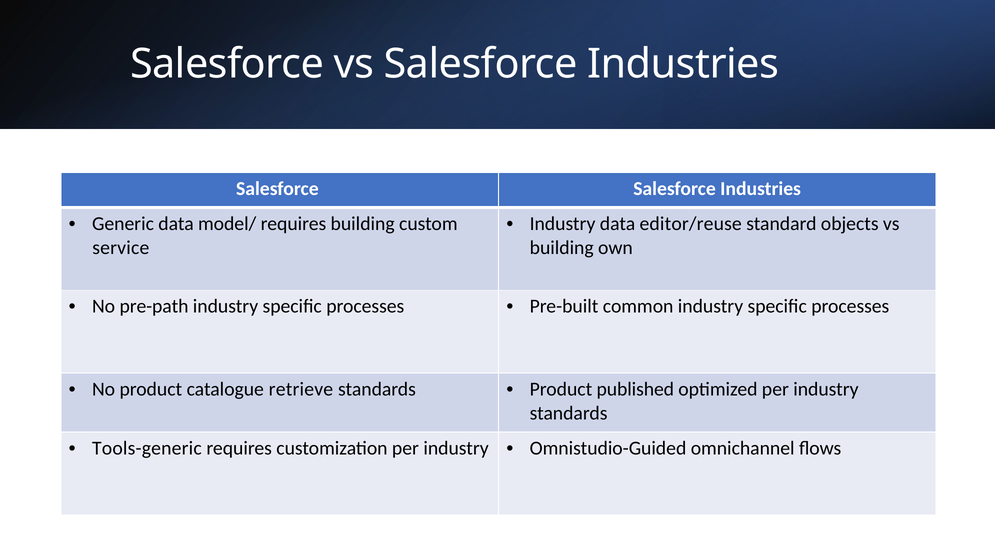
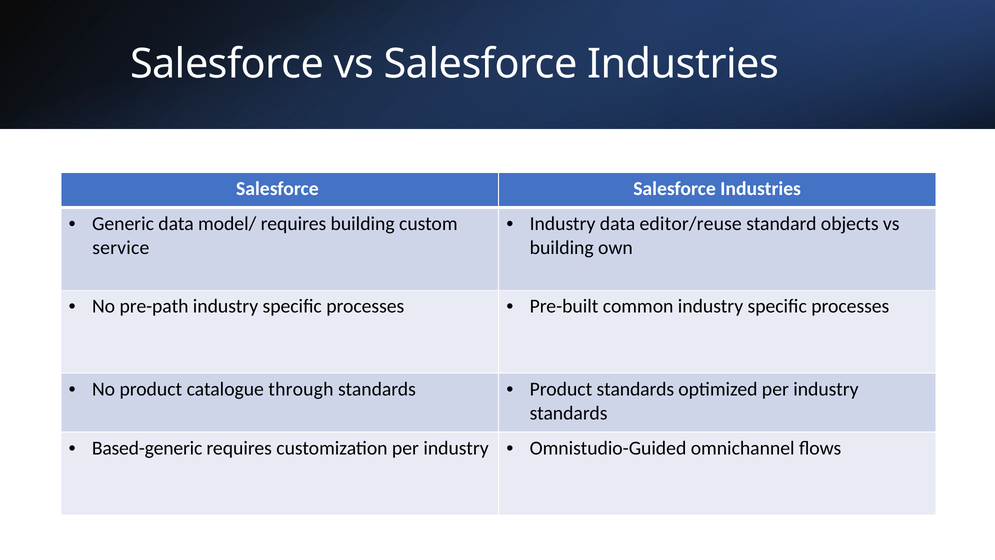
retrieve: retrieve -> through (301, 389)
Product published: published -> standards (635, 389)
Tools-generic: Tools-generic -> Based-generic (147, 448)
